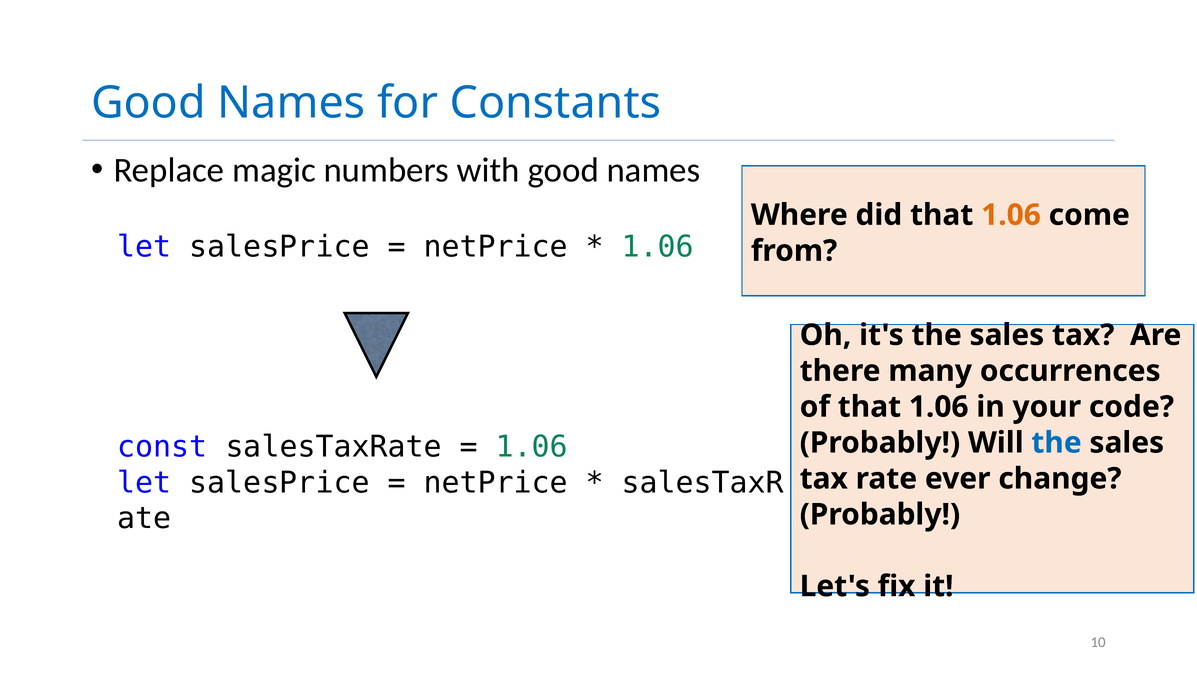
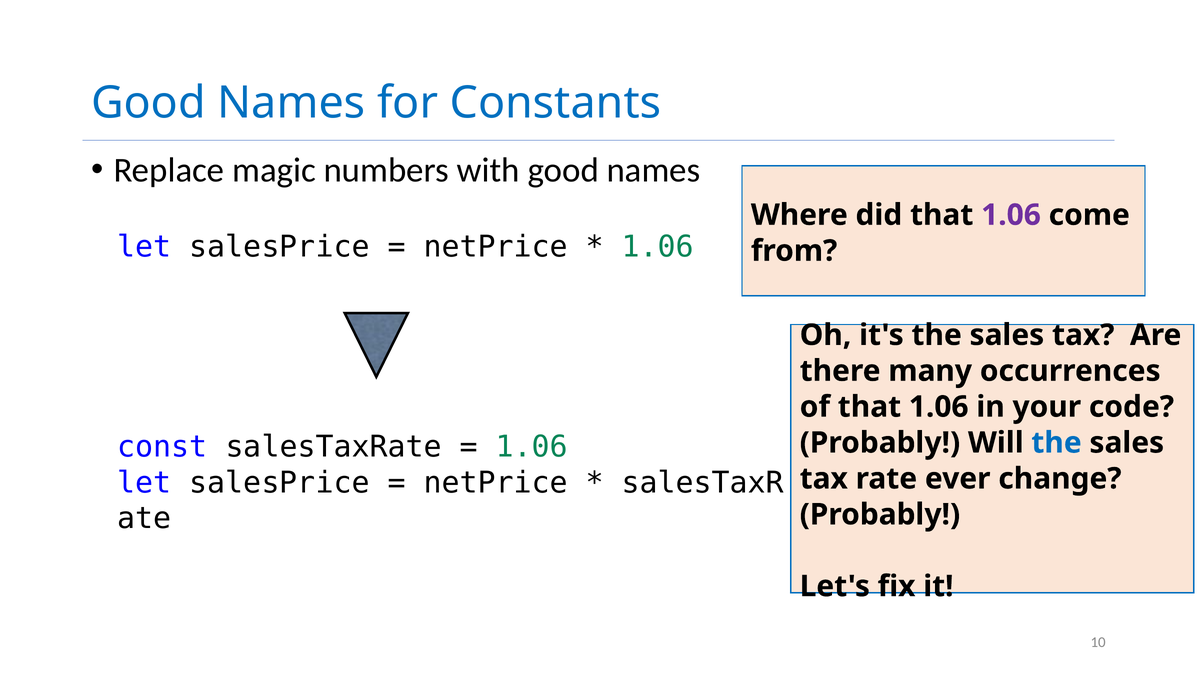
1.06 colour: orange -> purple (1011, 215)
